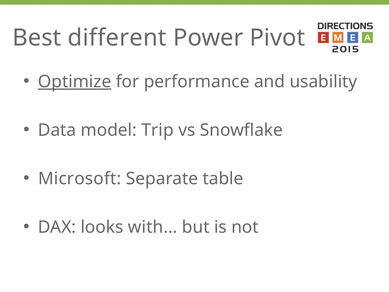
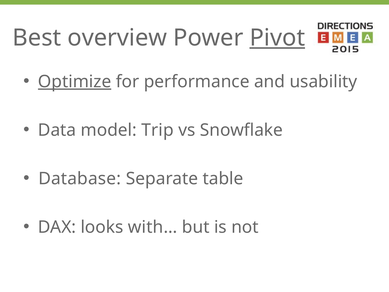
different: different -> overview (117, 38)
Pivot underline: none -> present (277, 38)
Microsoft: Microsoft -> Database (80, 178)
